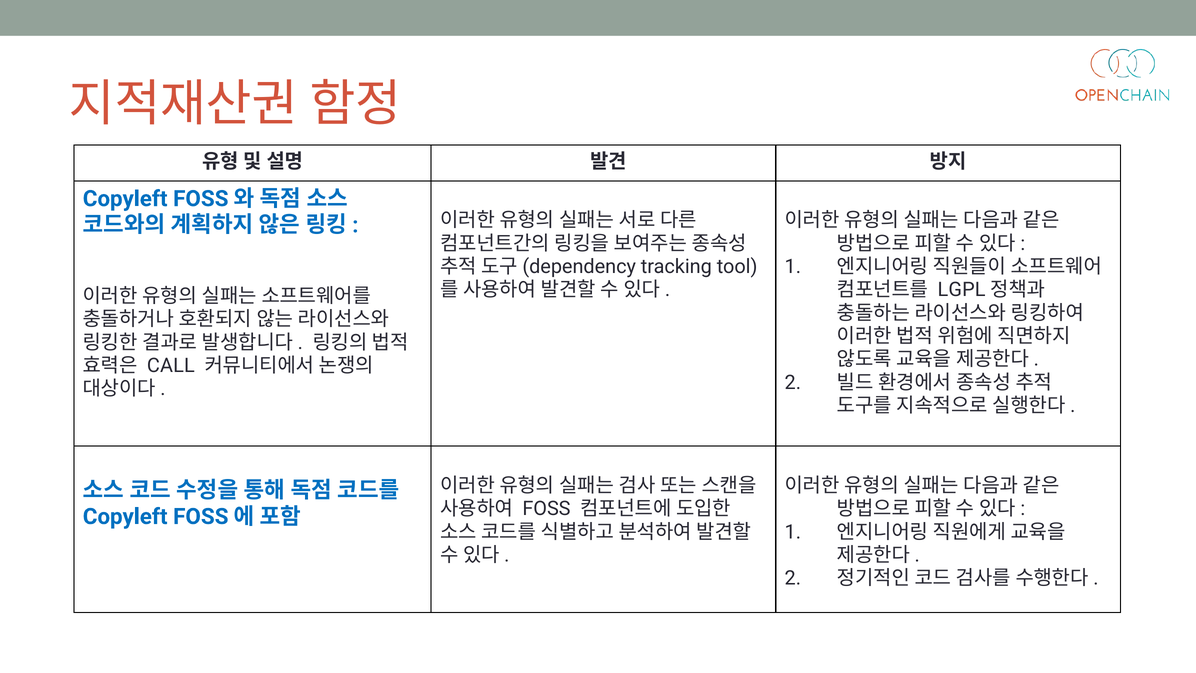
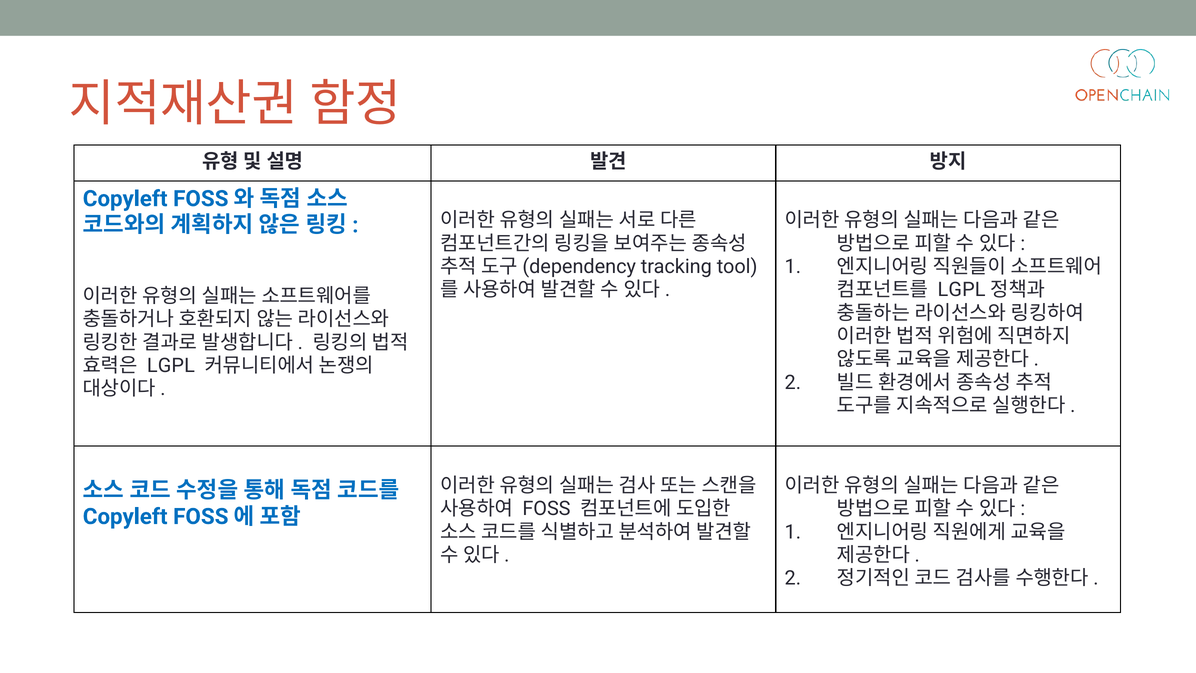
CALL: CALL -> LGPL (171, 366)
